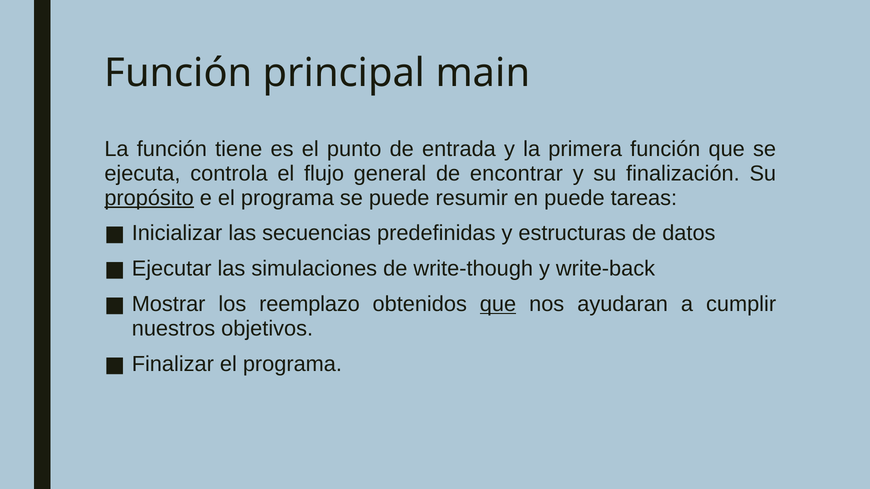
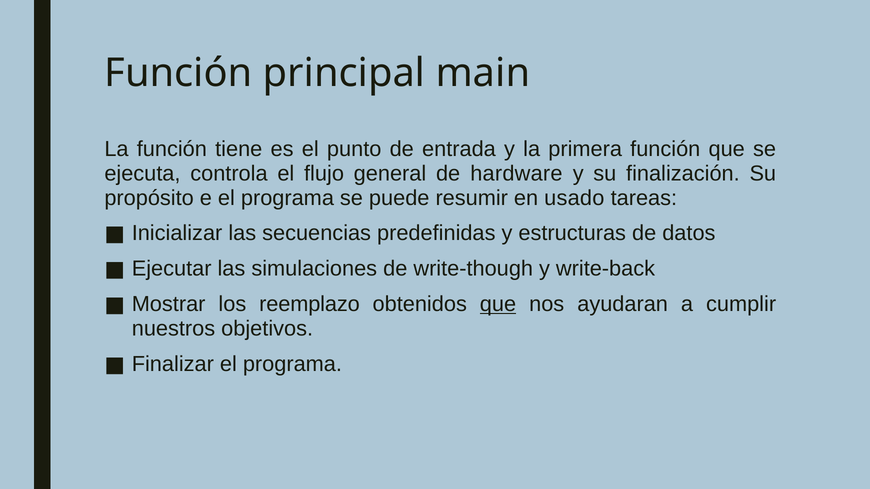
encontrar: encontrar -> hardware (516, 174)
propósito underline: present -> none (149, 198)
en puede: puede -> usado (574, 198)
